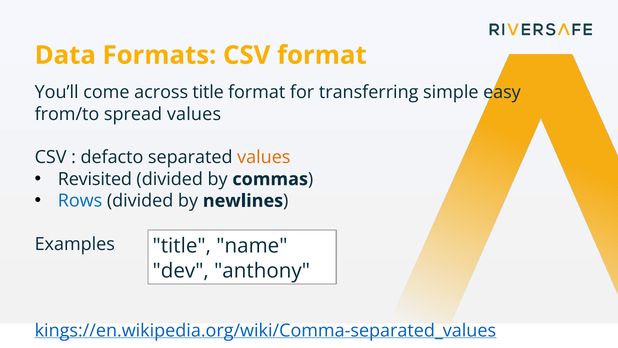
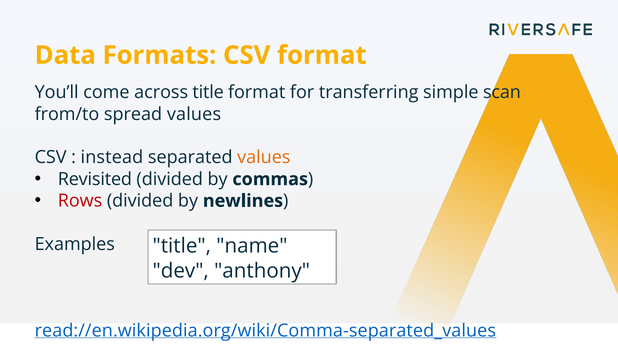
easy: easy -> scan (502, 92)
defacto: defacto -> instead (112, 157)
Rows colour: blue -> red (80, 201)
kings://en.wikipedia.org/wiki/Comma-separated_values: kings://en.wikipedia.org/wiki/Comma-separated_values -> read://en.wikipedia.org/wiki/Comma-separated_values (265, 331)
